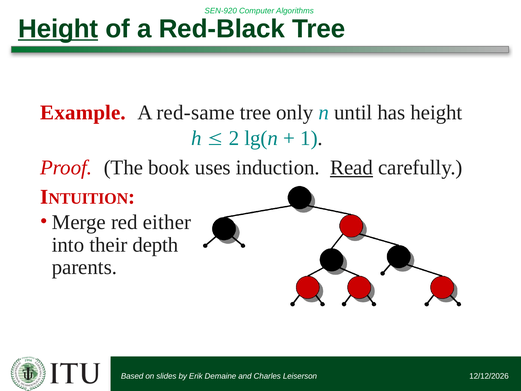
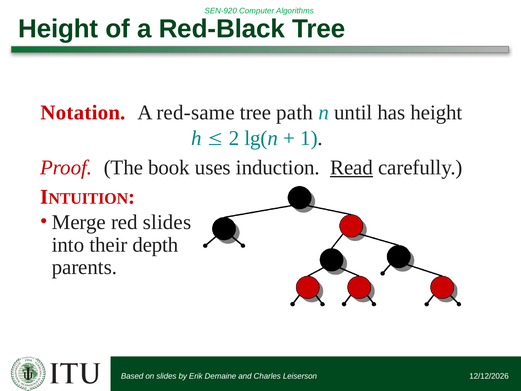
Height underline: present -> none (58, 29)
Example: Example -> Notation (83, 113)
only: only -> path (295, 113)
red either: either -> slides (167, 222)
